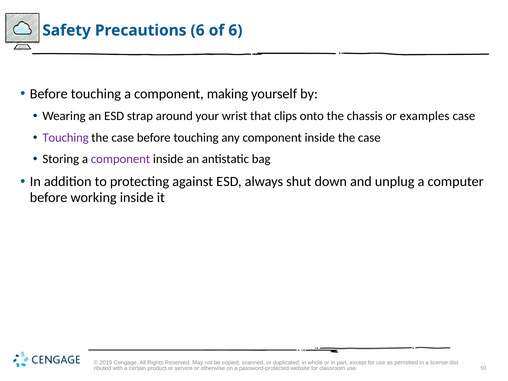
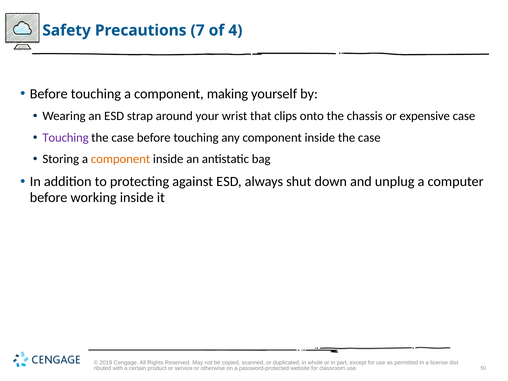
Precautions 6: 6 -> 7 (198, 30)
of 6: 6 -> 4 (235, 30)
examples: examples -> expensive (425, 116)
component colour: purple -> orange (121, 159)
